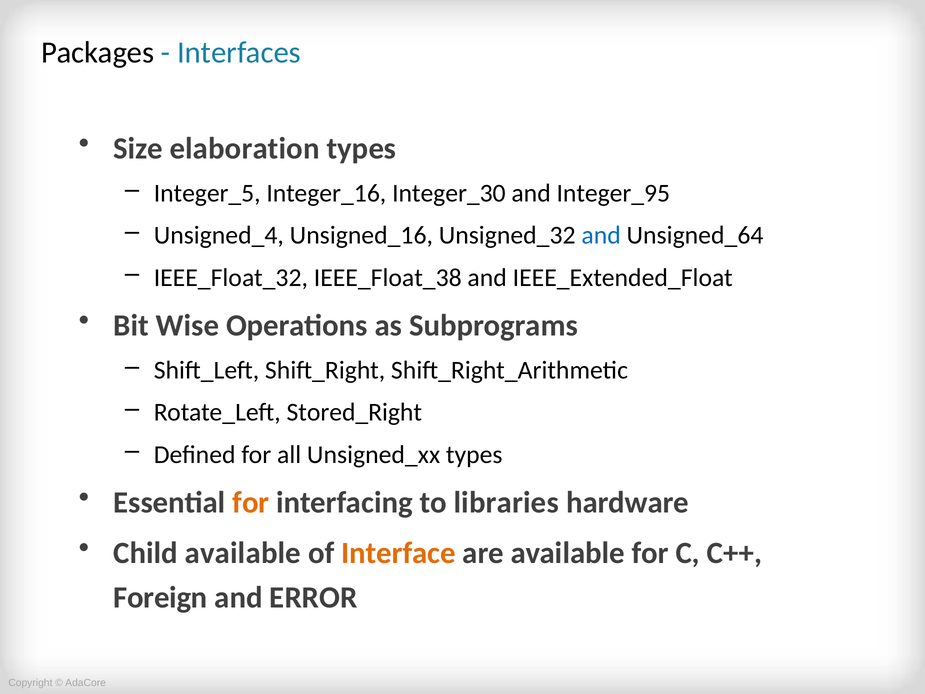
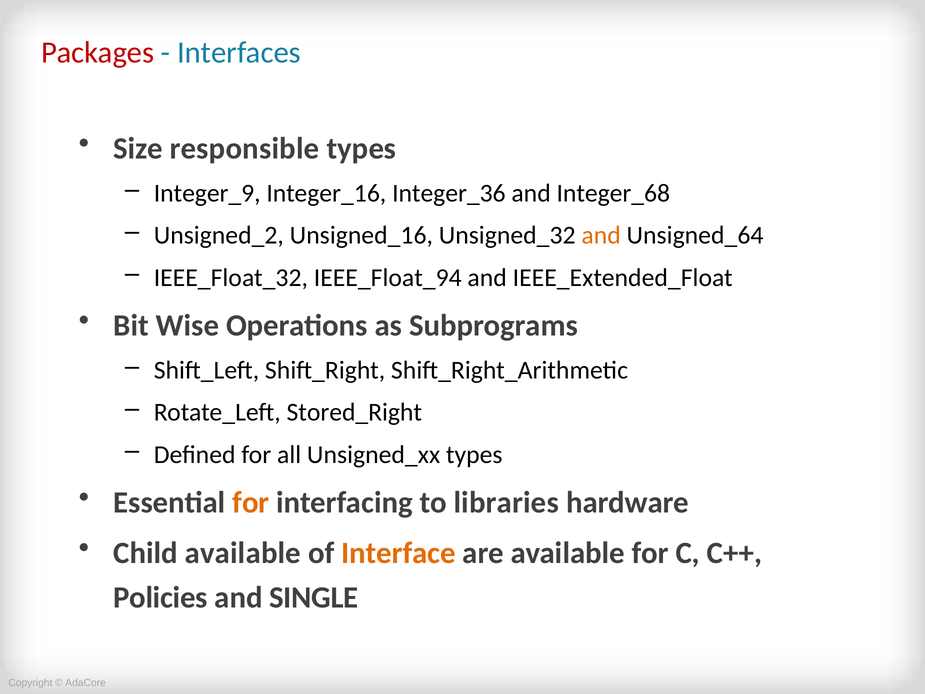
Packages colour: black -> red (98, 53)
elaboration: elaboration -> responsible (245, 148)
Integer_5: Integer_5 -> Integer_9 (207, 193)
Integer_30: Integer_30 -> Integer_36 (449, 193)
Integer_95: Integer_95 -> Integer_68 (613, 193)
Unsigned_4: Unsigned_4 -> Unsigned_2 (219, 235)
and colour: blue -> orange (601, 235)
IEEE_Float_38: IEEE_Float_38 -> IEEE_Float_94 (388, 277)
Foreign: Foreign -> Policies (160, 597)
ERROR: ERROR -> SINGLE (314, 597)
